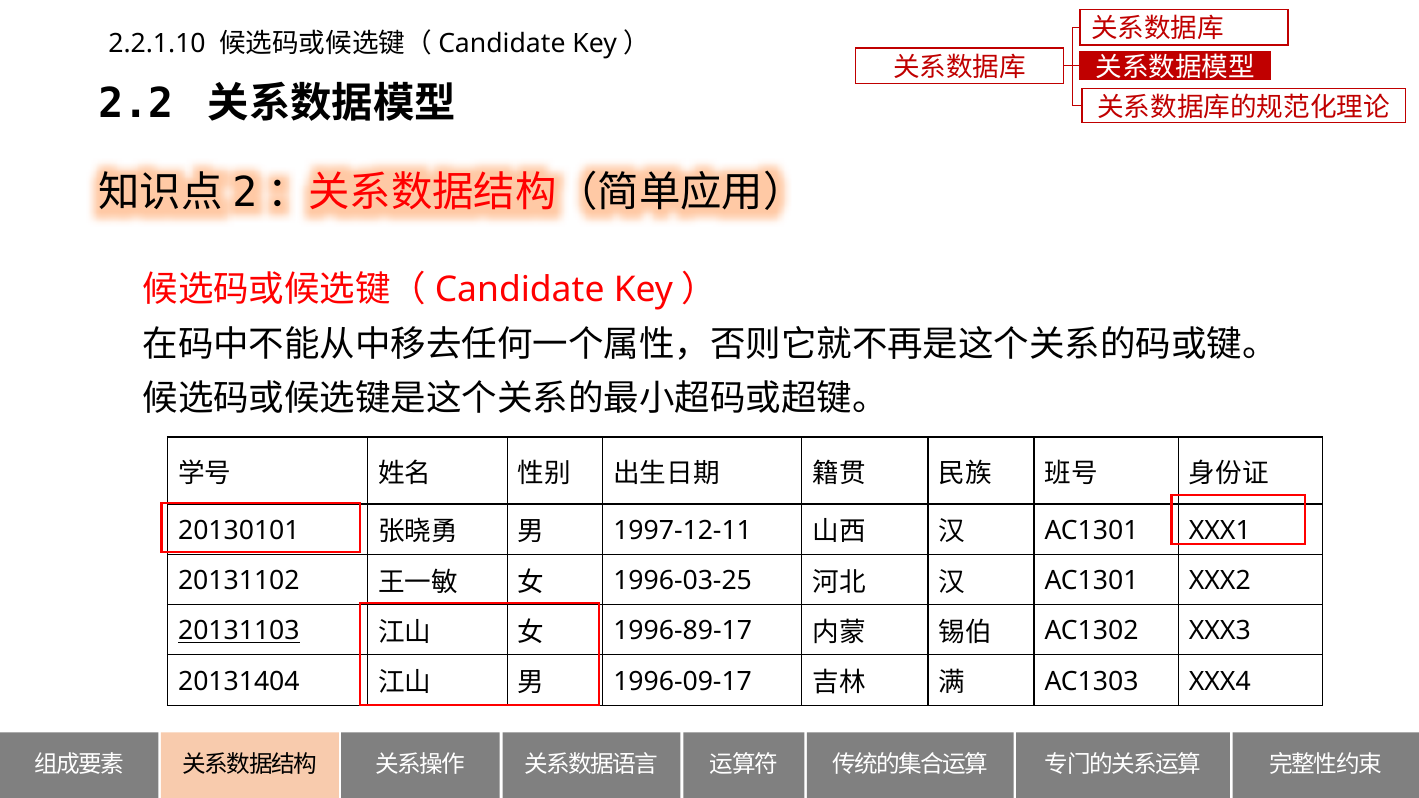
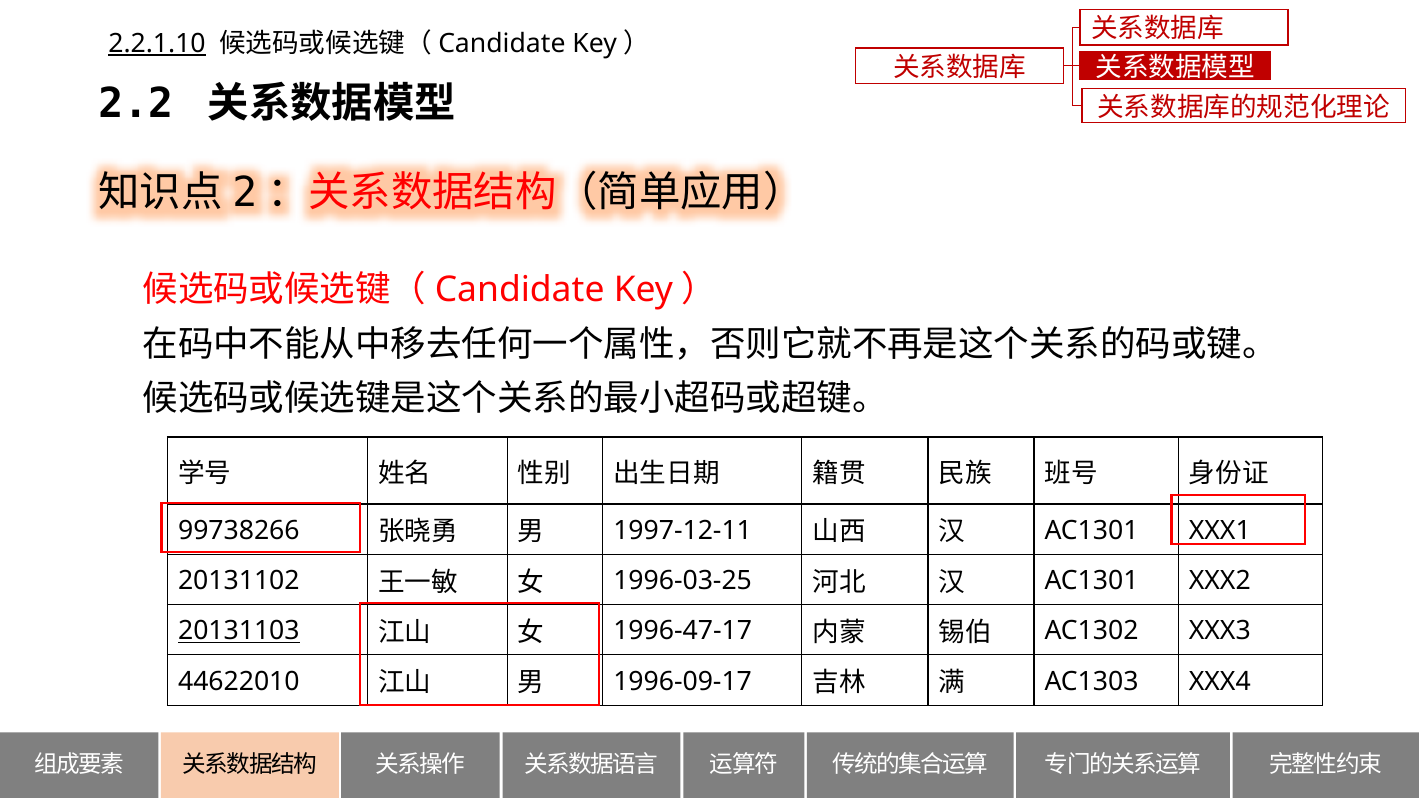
2.2.1.10 underline: none -> present (157, 43)
20130101: 20130101 -> 99738266 (239, 531)
1996-89-17: 1996-89-17 -> 1996-47-17 (683, 631)
20131404: 20131404 -> 44622010 (239, 682)
